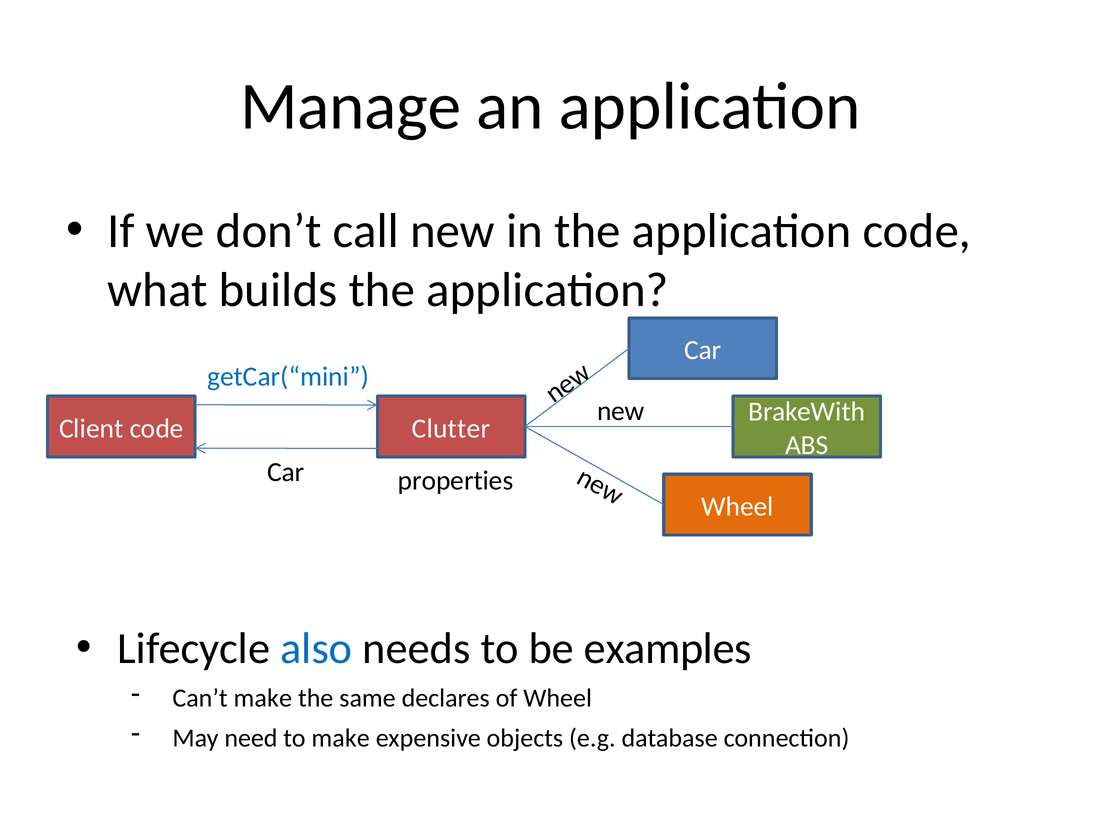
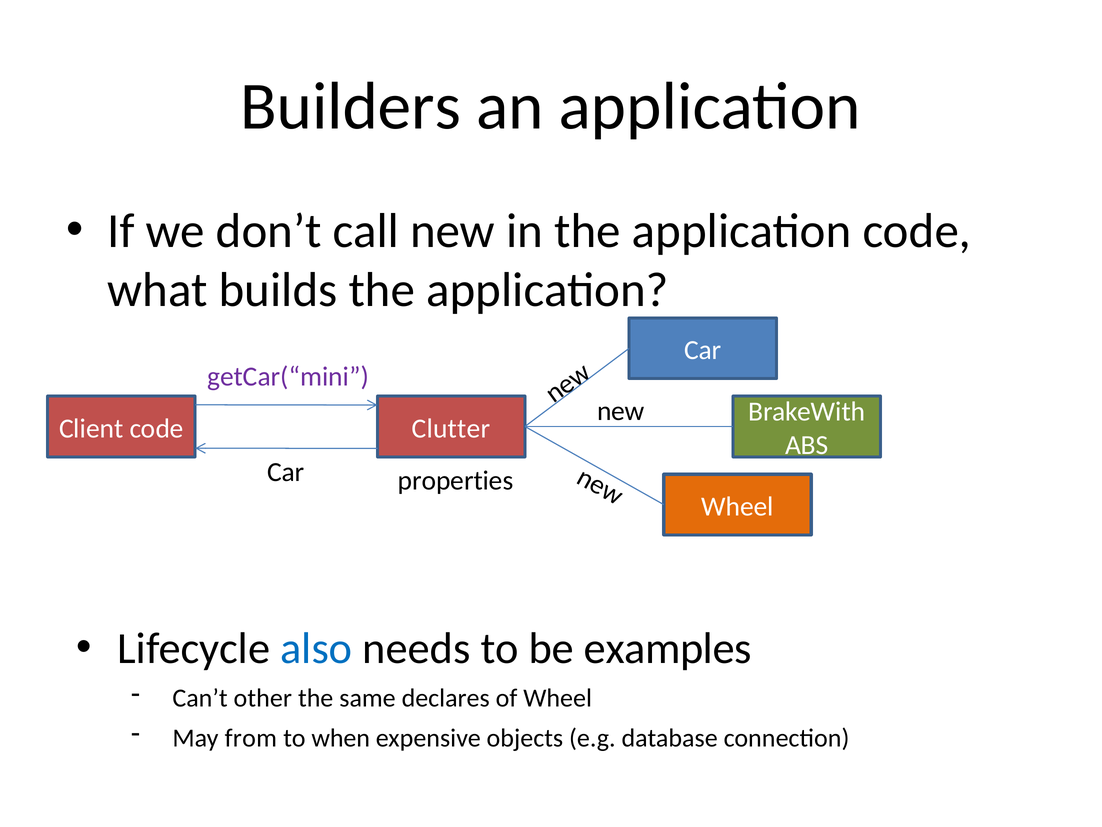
Manage: Manage -> Builders (351, 107)
getCar(“mini colour: blue -> purple (288, 376)
Can’t make: make -> other (263, 698)
need: need -> from (251, 737)
to make: make -> when (341, 737)
